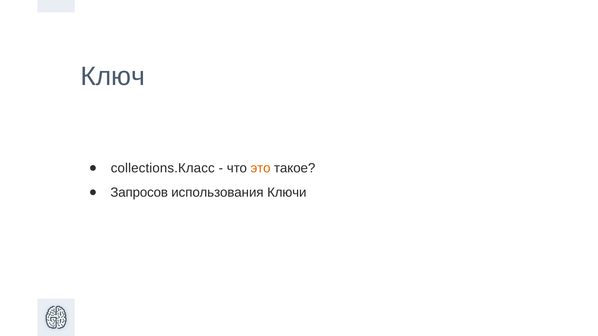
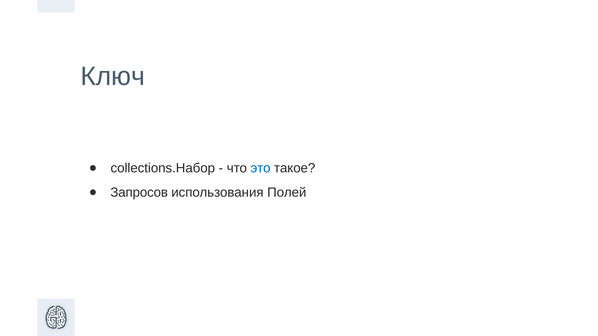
collections.Класс: collections.Класс -> collections.Набор (163, 168)
это colour: orange -> blue (261, 168)
Ключи: Ключи -> Полей (287, 193)
